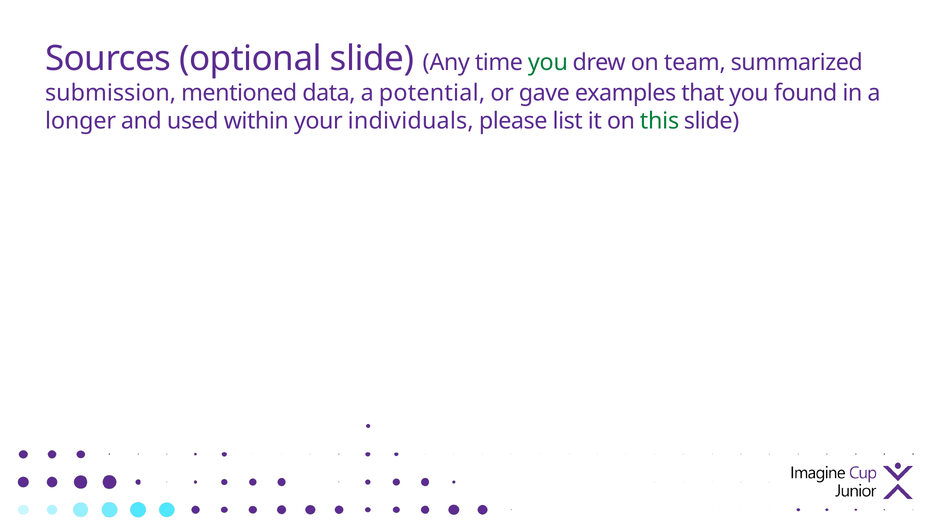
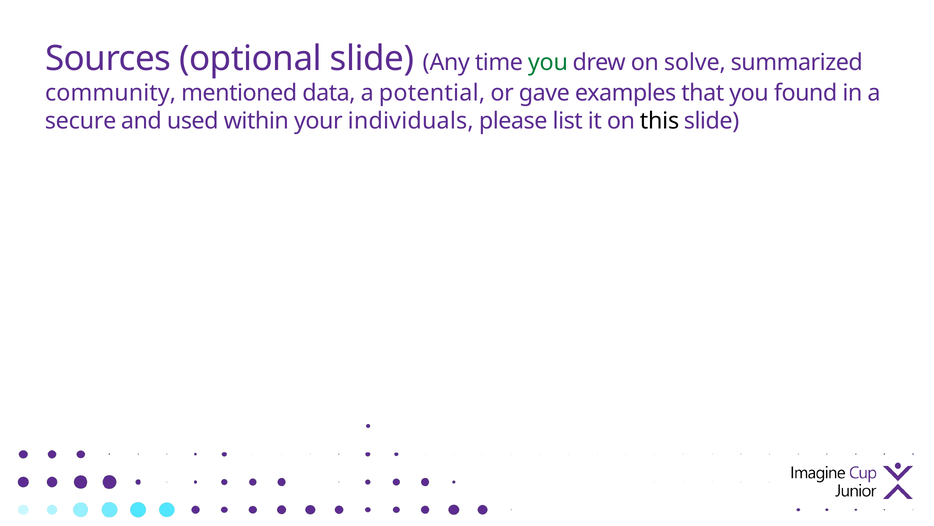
team: team -> solve (695, 62)
submission: submission -> community (111, 93)
longer: longer -> secure (81, 121)
this colour: green -> black (660, 121)
